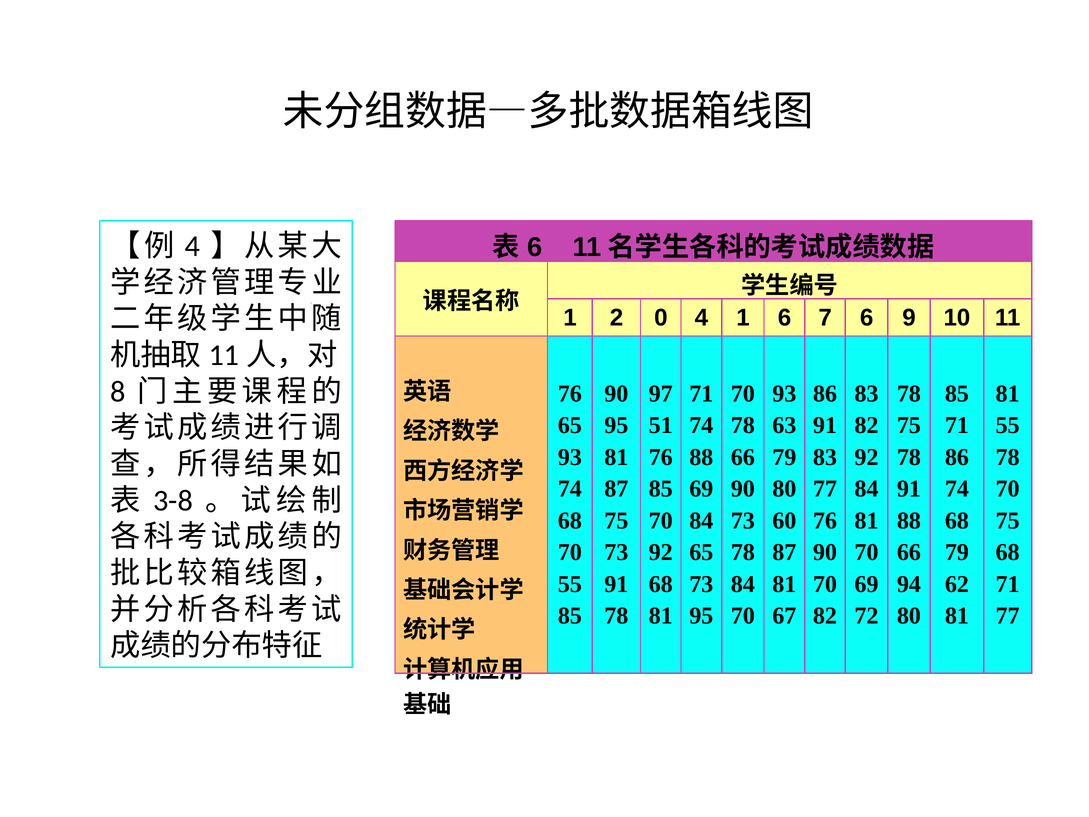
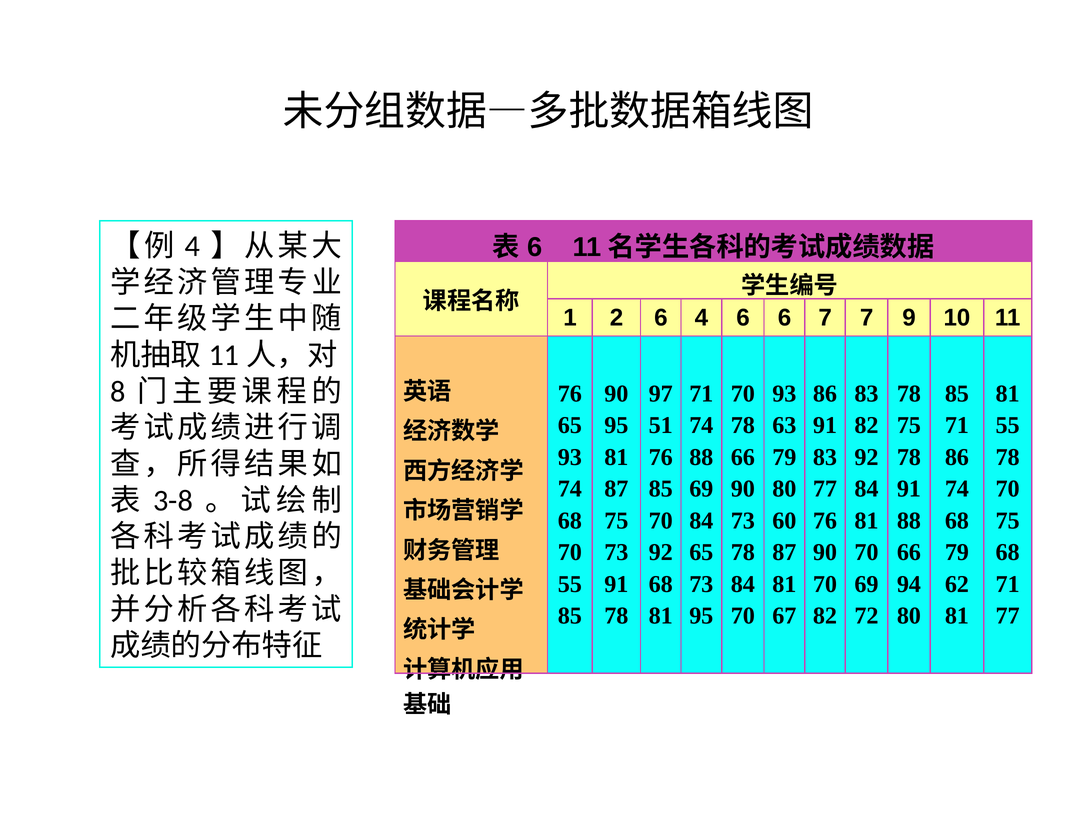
2 0: 0 -> 6 (661, 318)
4 1: 1 -> 6 (743, 318)
7 6: 6 -> 7 (867, 318)
